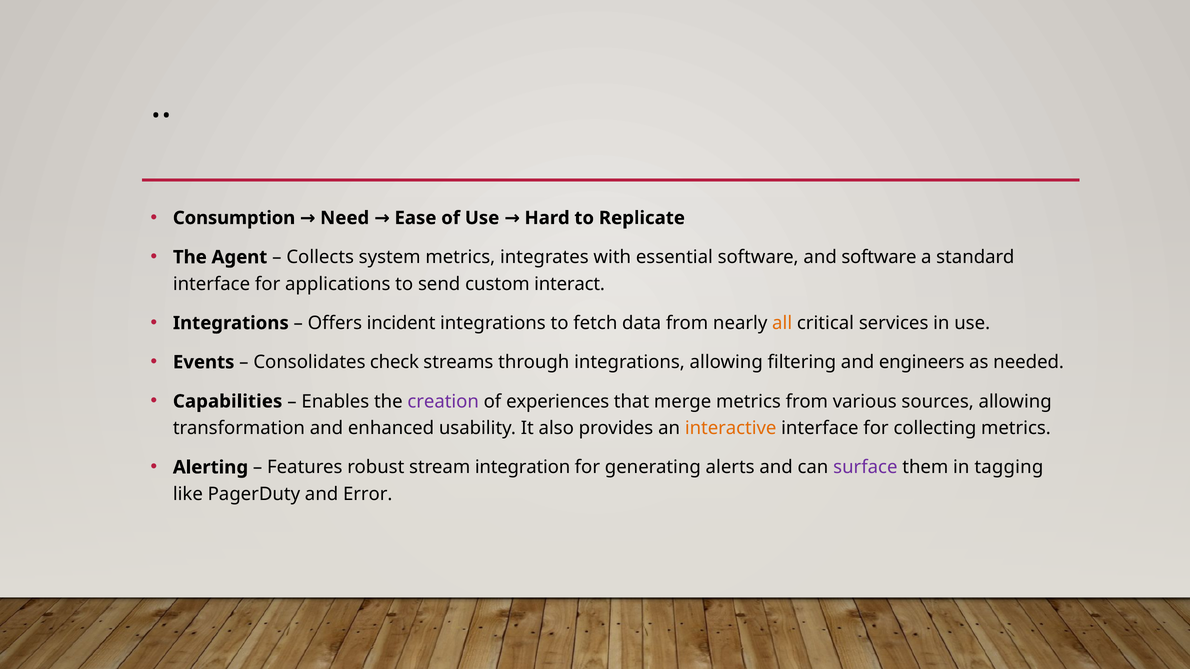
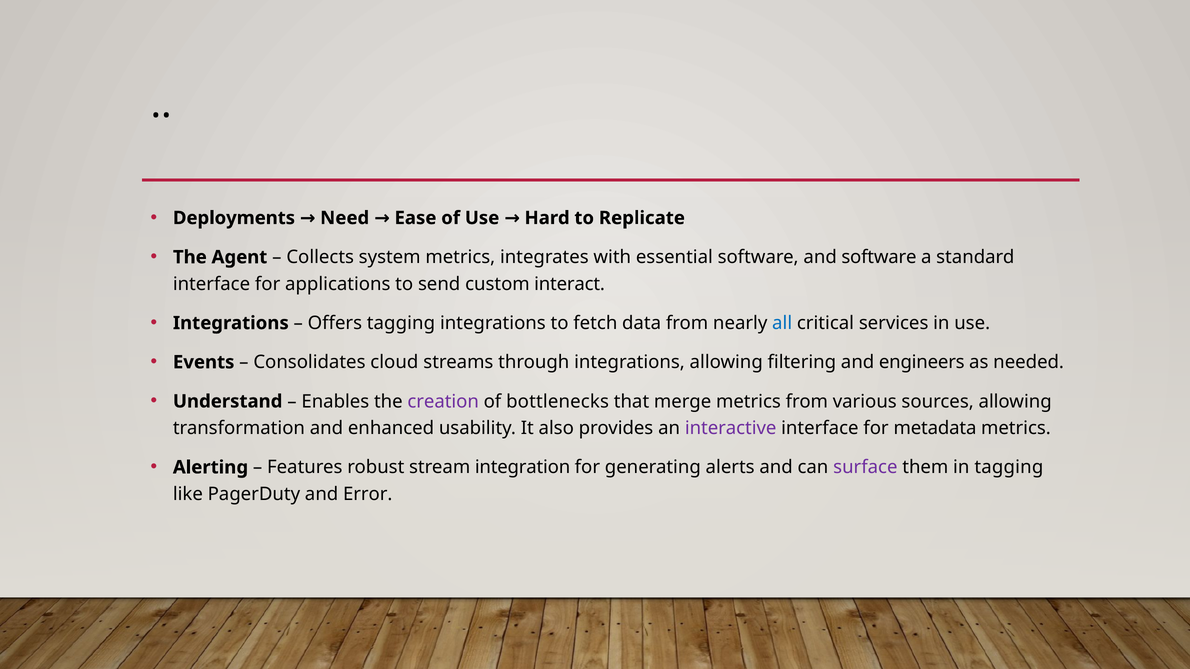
Consumption: Consumption -> Deployments (234, 218)
Offers incident: incident -> tagging (401, 323)
all colour: orange -> blue (782, 323)
check: check -> cloud (394, 362)
Capabilities: Capabilities -> Understand (228, 402)
experiences: experiences -> bottlenecks (558, 402)
interactive colour: orange -> purple (731, 428)
collecting: collecting -> metadata (935, 428)
